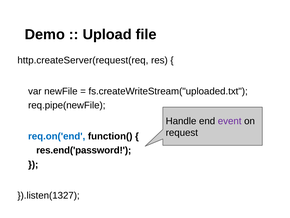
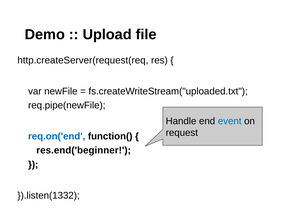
event colour: purple -> blue (230, 121)
res.end('password: res.end('password -> res.end('beginner (84, 150)
}).listen(1327: }).listen(1327 -> }).listen(1332 (49, 195)
